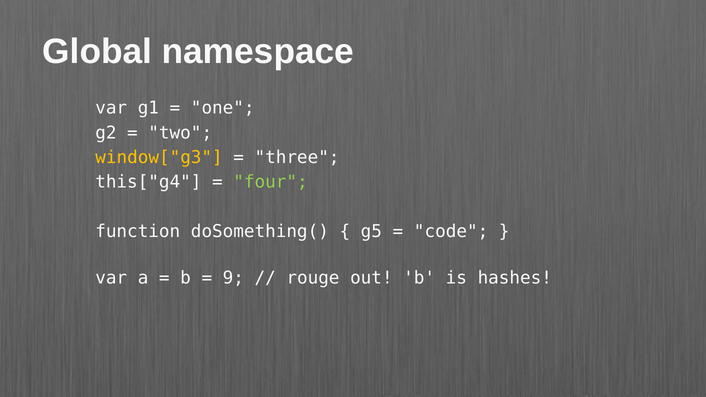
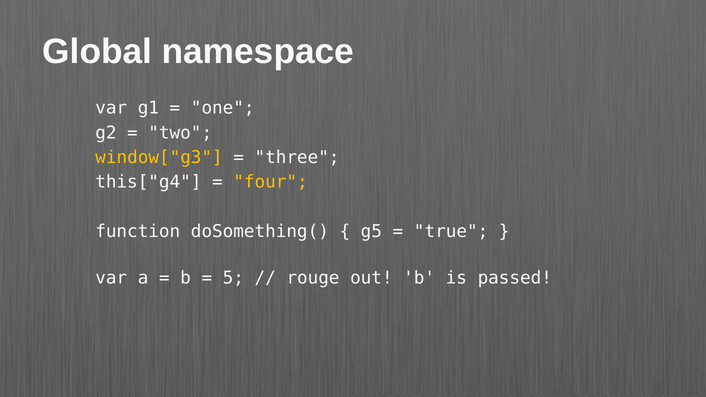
four colour: light green -> yellow (270, 182)
code: code -> true (451, 232)
9: 9 -> 5 (233, 278)
hashes: hashes -> passed (515, 278)
